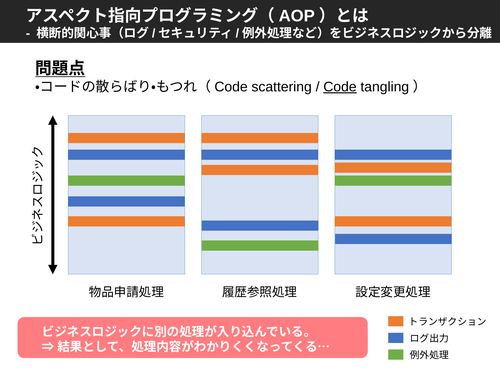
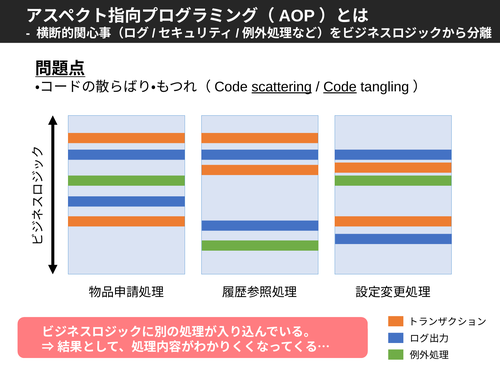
scattering underline: none -> present (282, 87)
